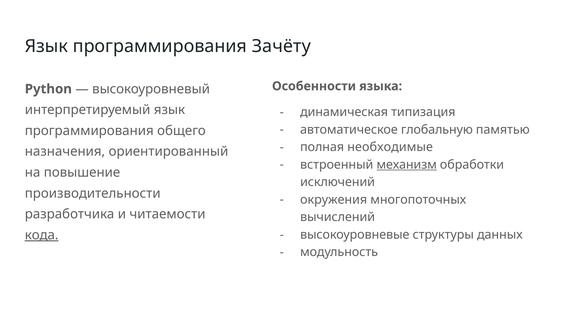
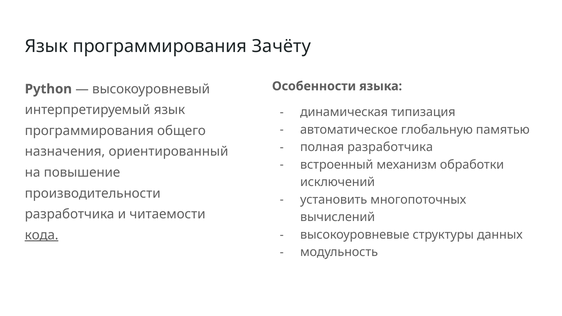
полная необходимые: необходимые -> разработчика (390, 147)
механизм underline: present -> none (407, 165)
окружения: окружения -> установить (334, 200)
